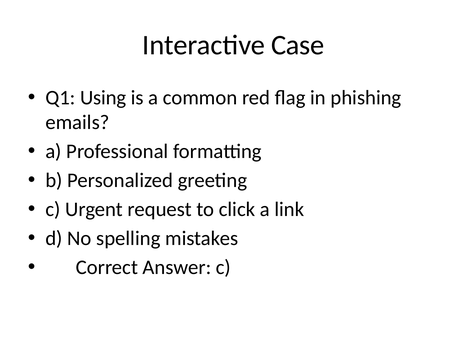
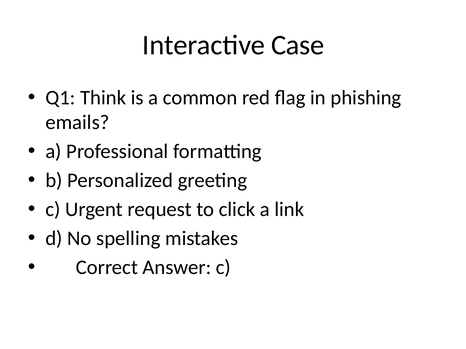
Using: Using -> Think (103, 98)
